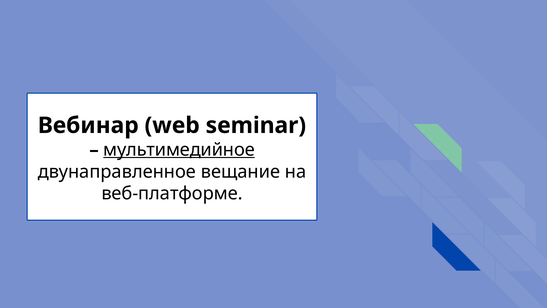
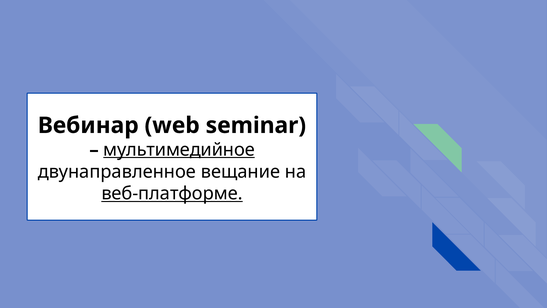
веб-платформе underline: none -> present (172, 193)
